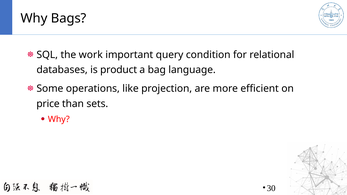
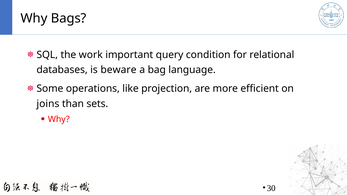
product: product -> beware (118, 70)
price: price -> joins (48, 104)
